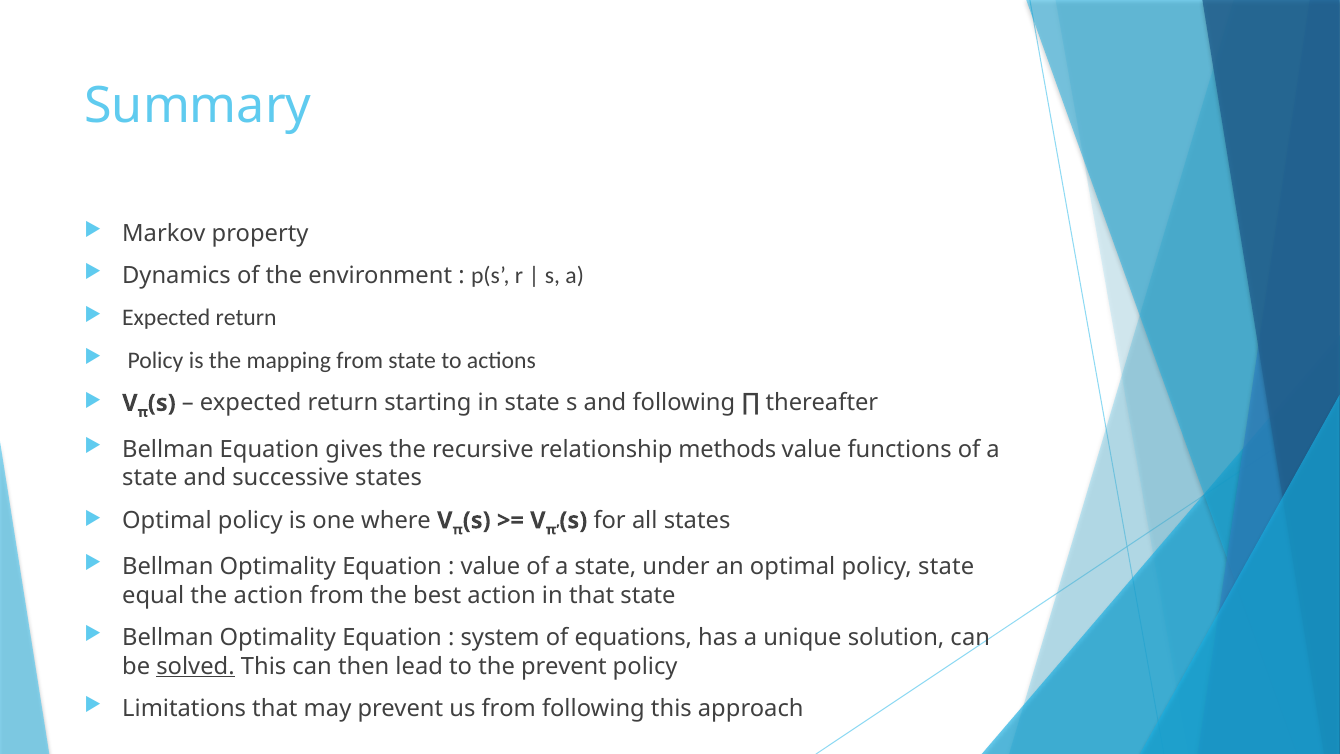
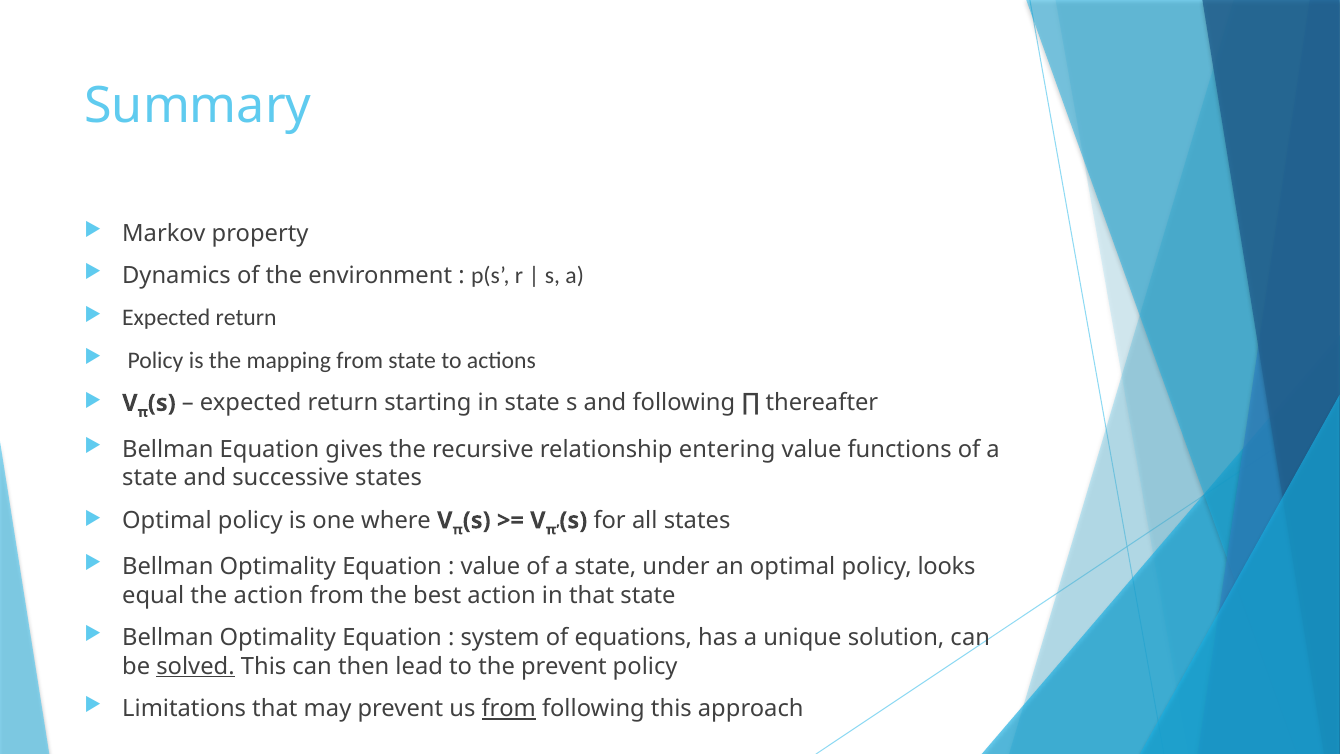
methods: methods -> entering (727, 449)
policy state: state -> looks (946, 567)
from underline: none -> present (509, 709)
